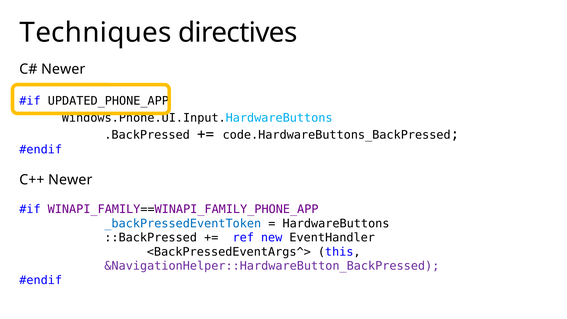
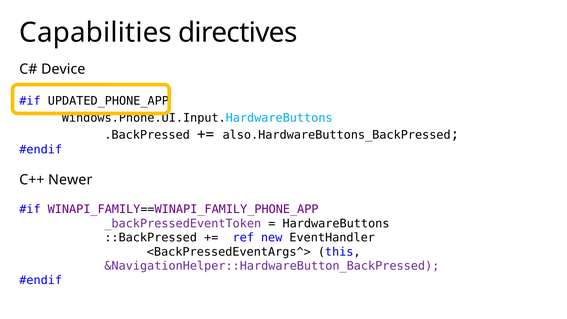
Techniques: Techniques -> Capabilities (96, 33)
Newer: Newer -> Device (63, 69)
code.HardwareButtons_BackPressed: code.HardwareButtons_BackPressed -> also.HardwareButtons_BackPressed (337, 135)
_backPressedEventToken colour: blue -> purple (183, 223)
